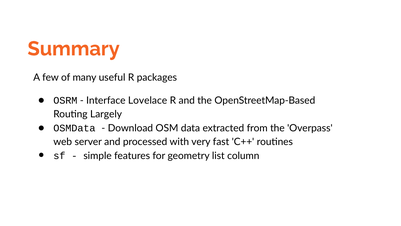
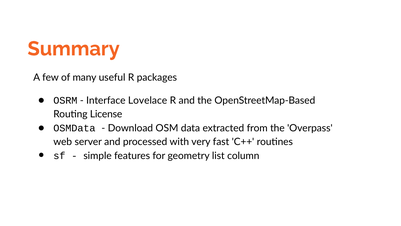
Largely: Largely -> License (106, 114)
